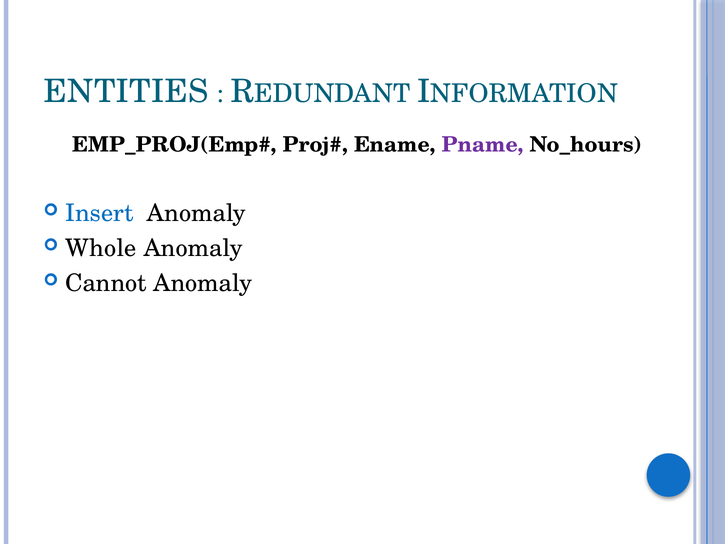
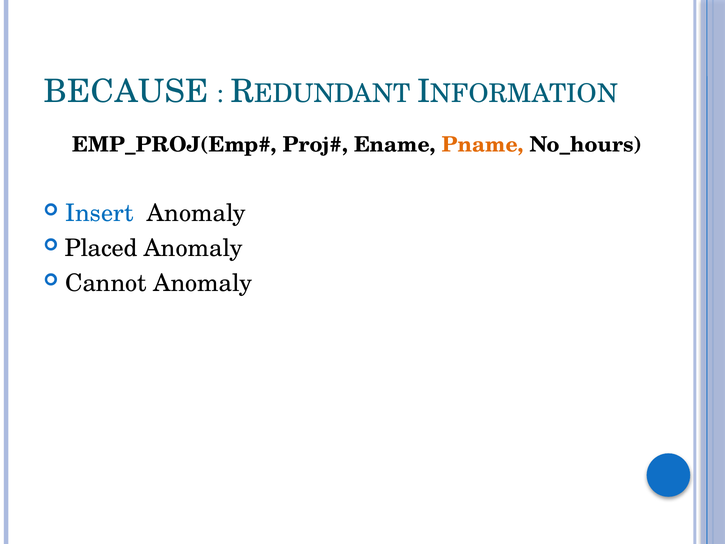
ENTITIES: ENTITIES -> BECAUSE (126, 92)
Pname colour: purple -> orange (483, 145)
Whole: Whole -> Placed (101, 248)
